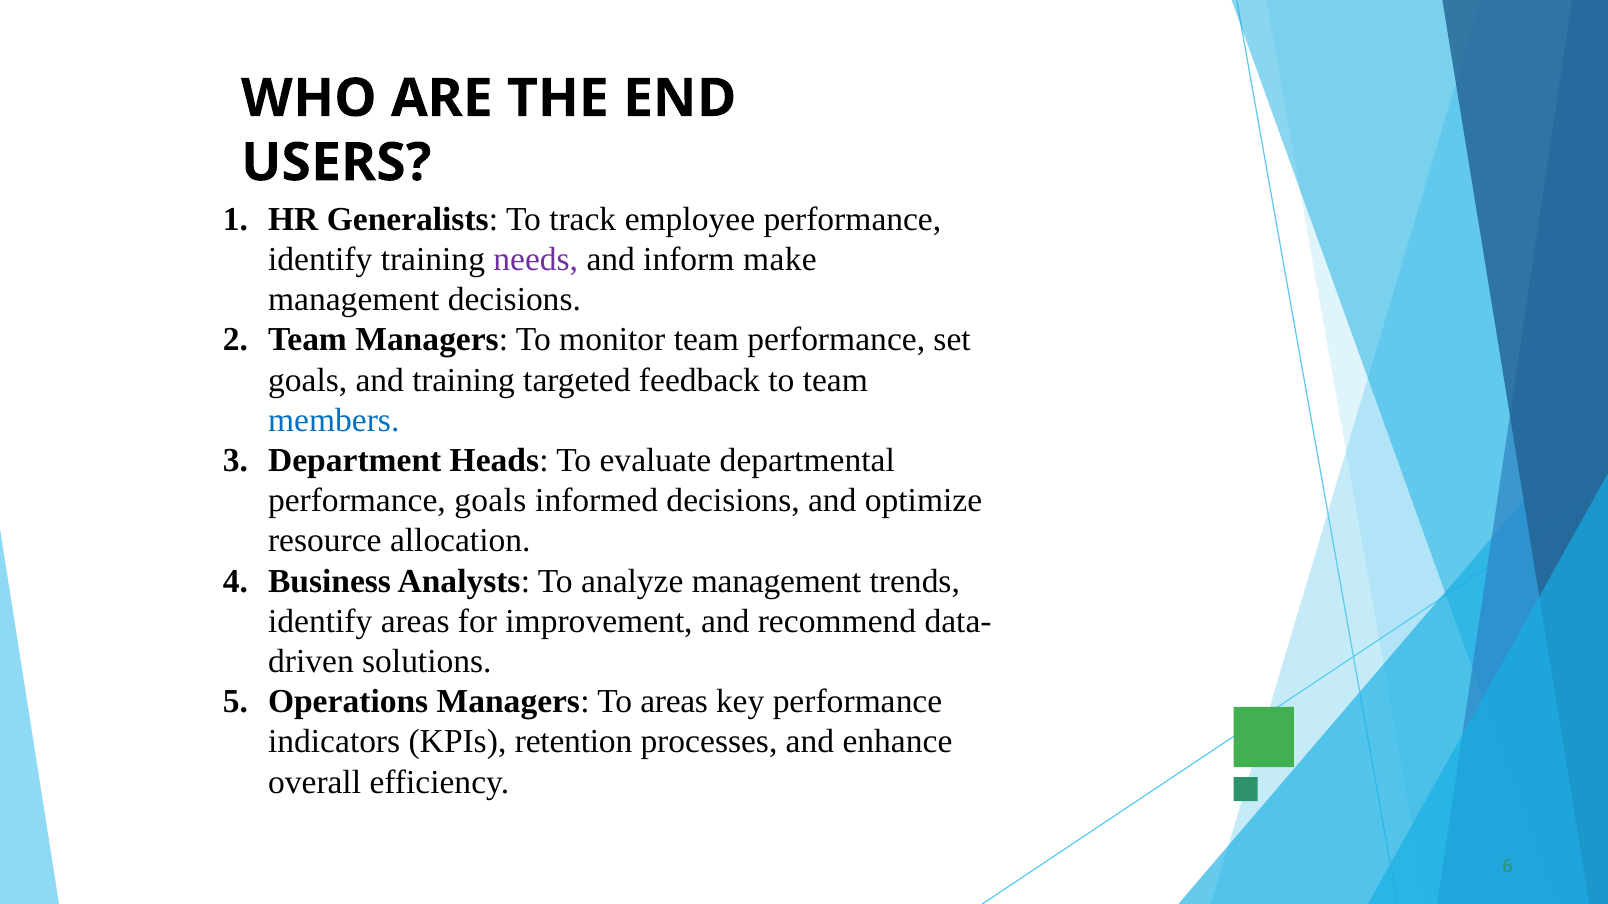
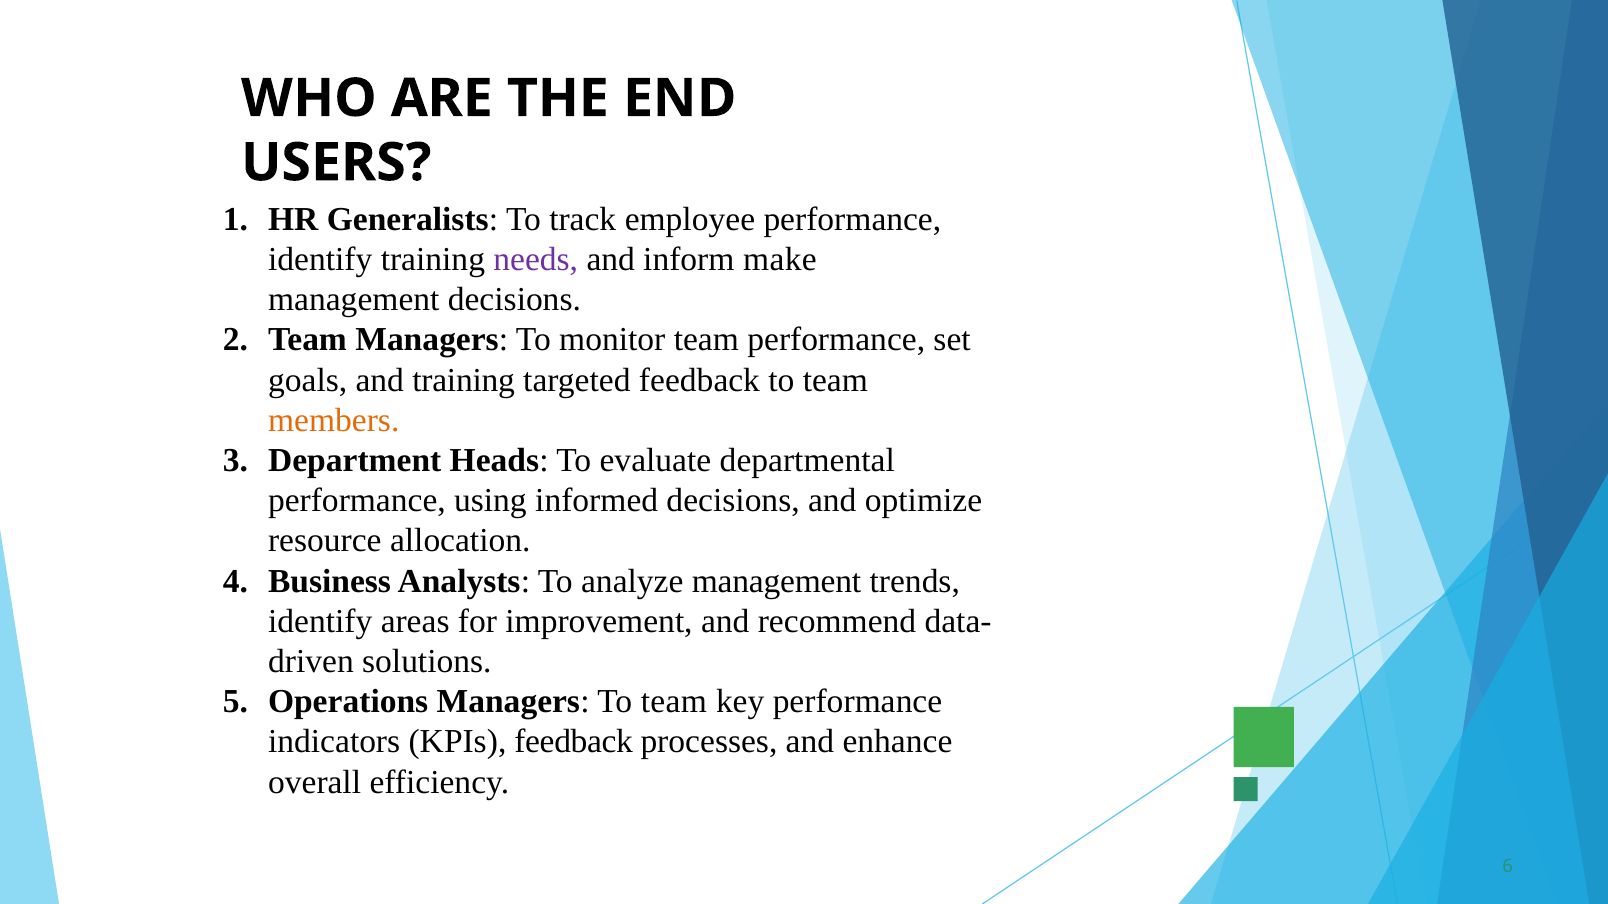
members colour: blue -> orange (334, 420)
performance goals: goals -> using (490, 501)
Managers To areas: areas -> team (674, 702)
KPIs retention: retention -> feedback (574, 742)
